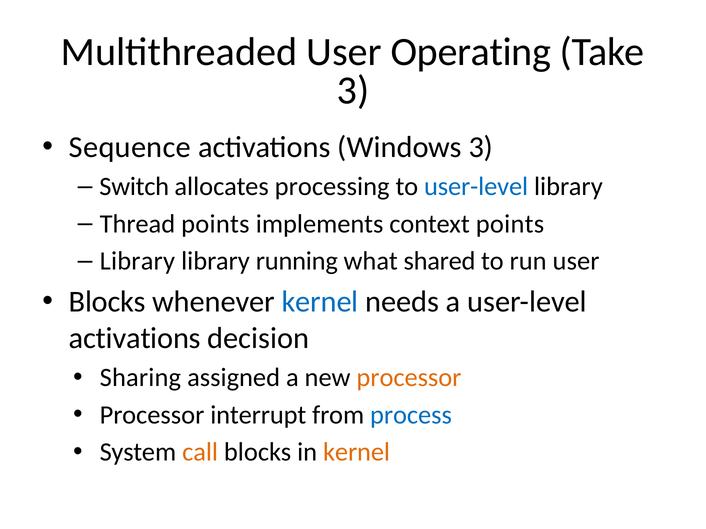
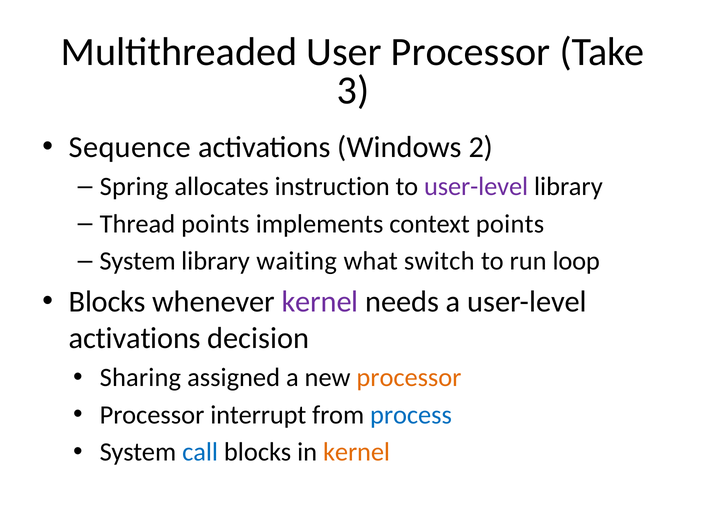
User Operating: Operating -> Processor (471, 52)
Windows 3: 3 -> 2 (481, 147)
Switch: Switch -> Spring (134, 187)
processing: processing -> instruction (332, 187)
user-level colour: blue -> purple (476, 187)
Library: Library -> System (138, 261)
running: running -> waiting (297, 261)
shared: shared -> switch (439, 261)
run user: user -> loop (576, 261)
kernel colour: blue -> purple (320, 302)
call colour: orange -> blue (200, 453)
